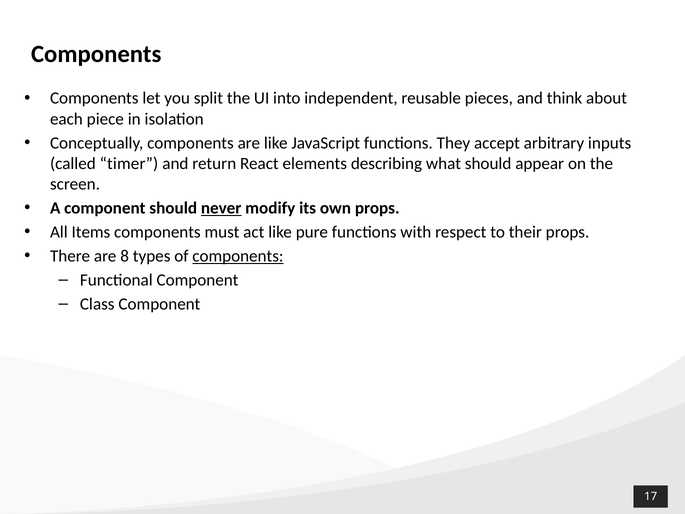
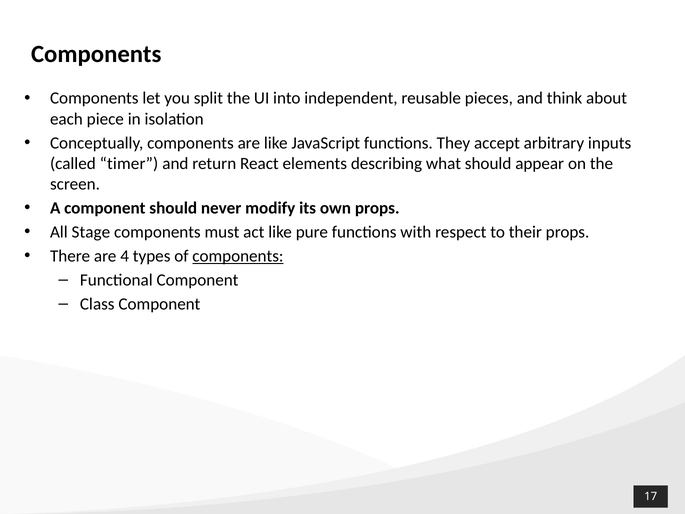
never underline: present -> none (221, 208)
Items: Items -> Stage (91, 232)
8: 8 -> 4 (125, 256)
